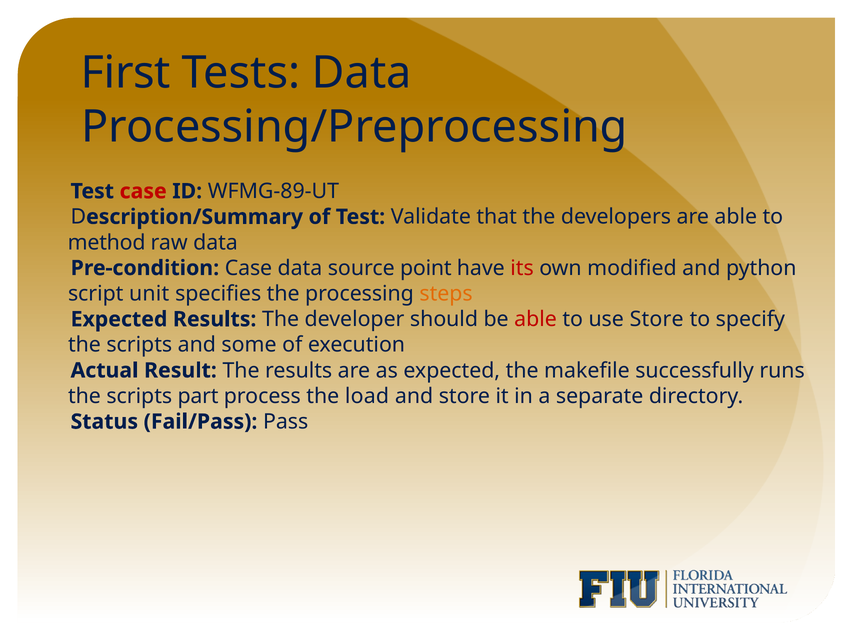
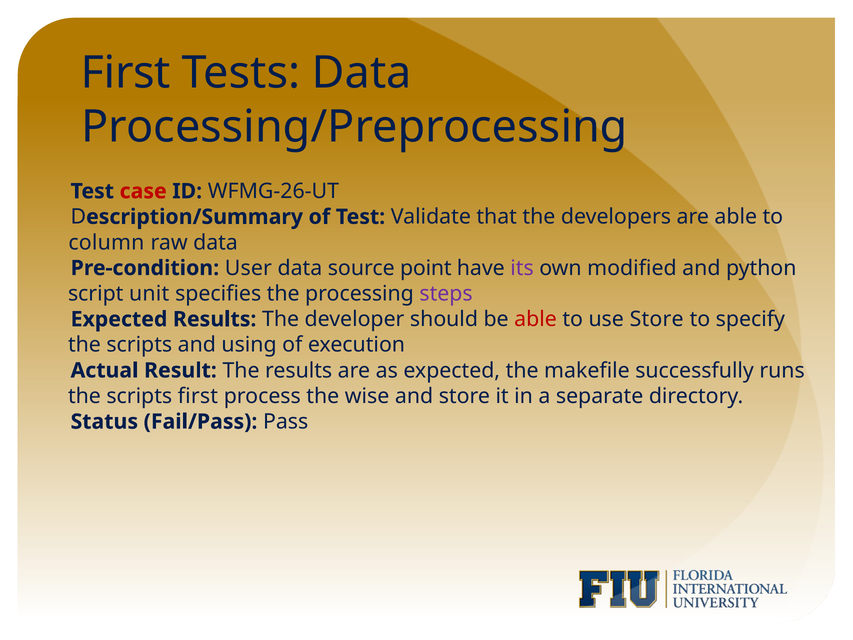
WFMG-89-UT: WFMG-89-UT -> WFMG-26-UT (273, 191)
method: method -> column (106, 242)
Pre-condition Case: Case -> User (248, 268)
its colour: red -> purple (522, 268)
steps colour: orange -> purple (446, 294)
some: some -> using (249, 345)
scripts part: part -> first (198, 396)
load: load -> wise (367, 396)
